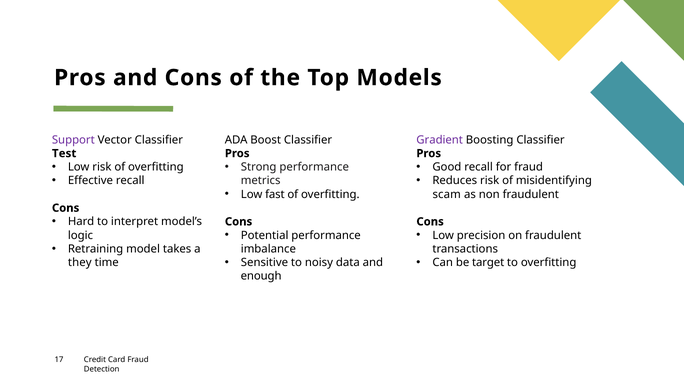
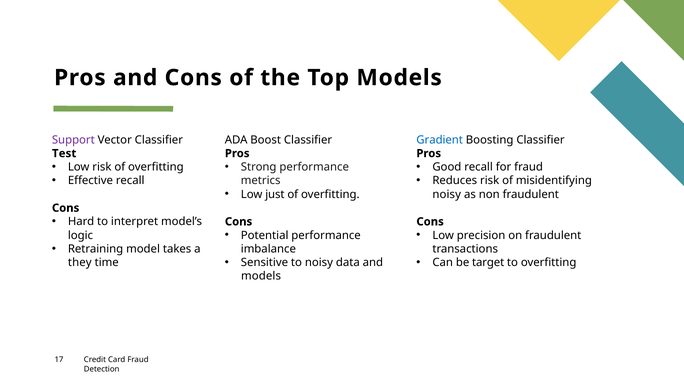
Gradient colour: purple -> blue (440, 140)
fast: fast -> just (275, 195)
scam: scam -> noisy (447, 195)
enough: enough -> models (261, 277)
